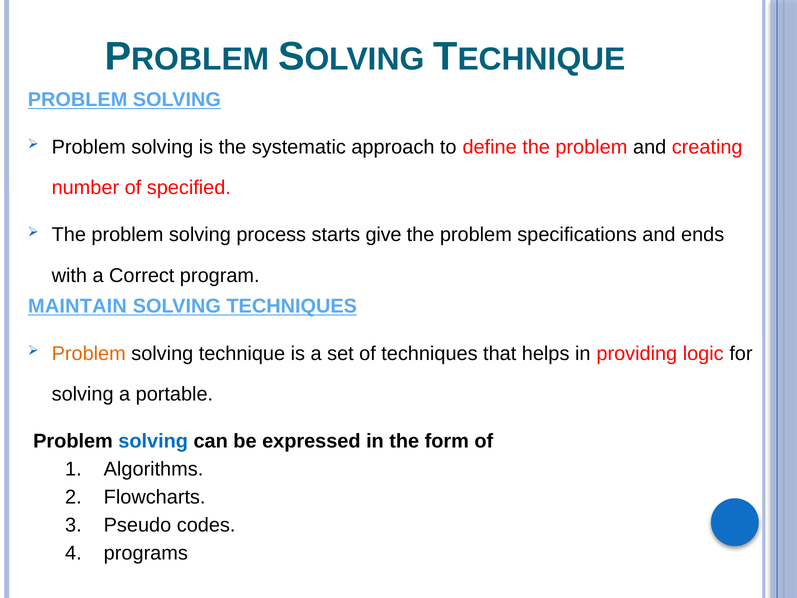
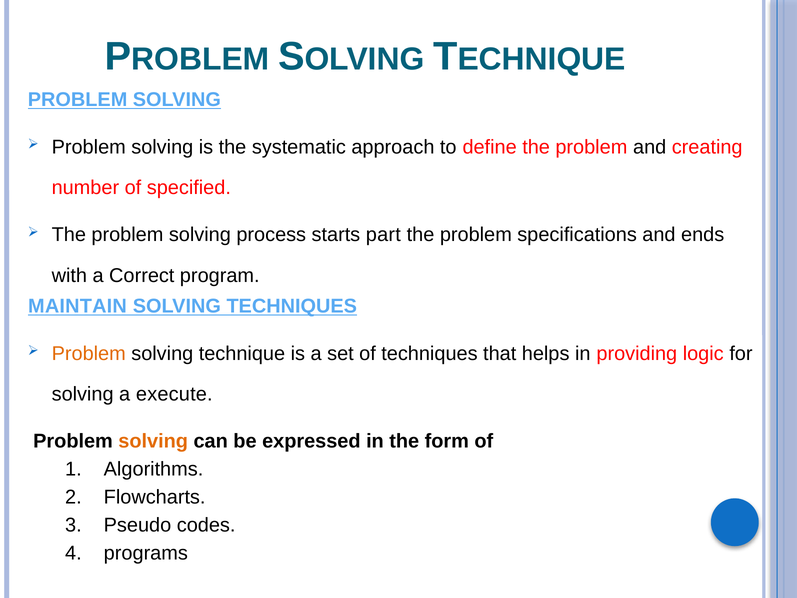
give: give -> part (383, 235)
portable: portable -> execute (174, 394)
solving colour: blue -> orange (153, 441)
